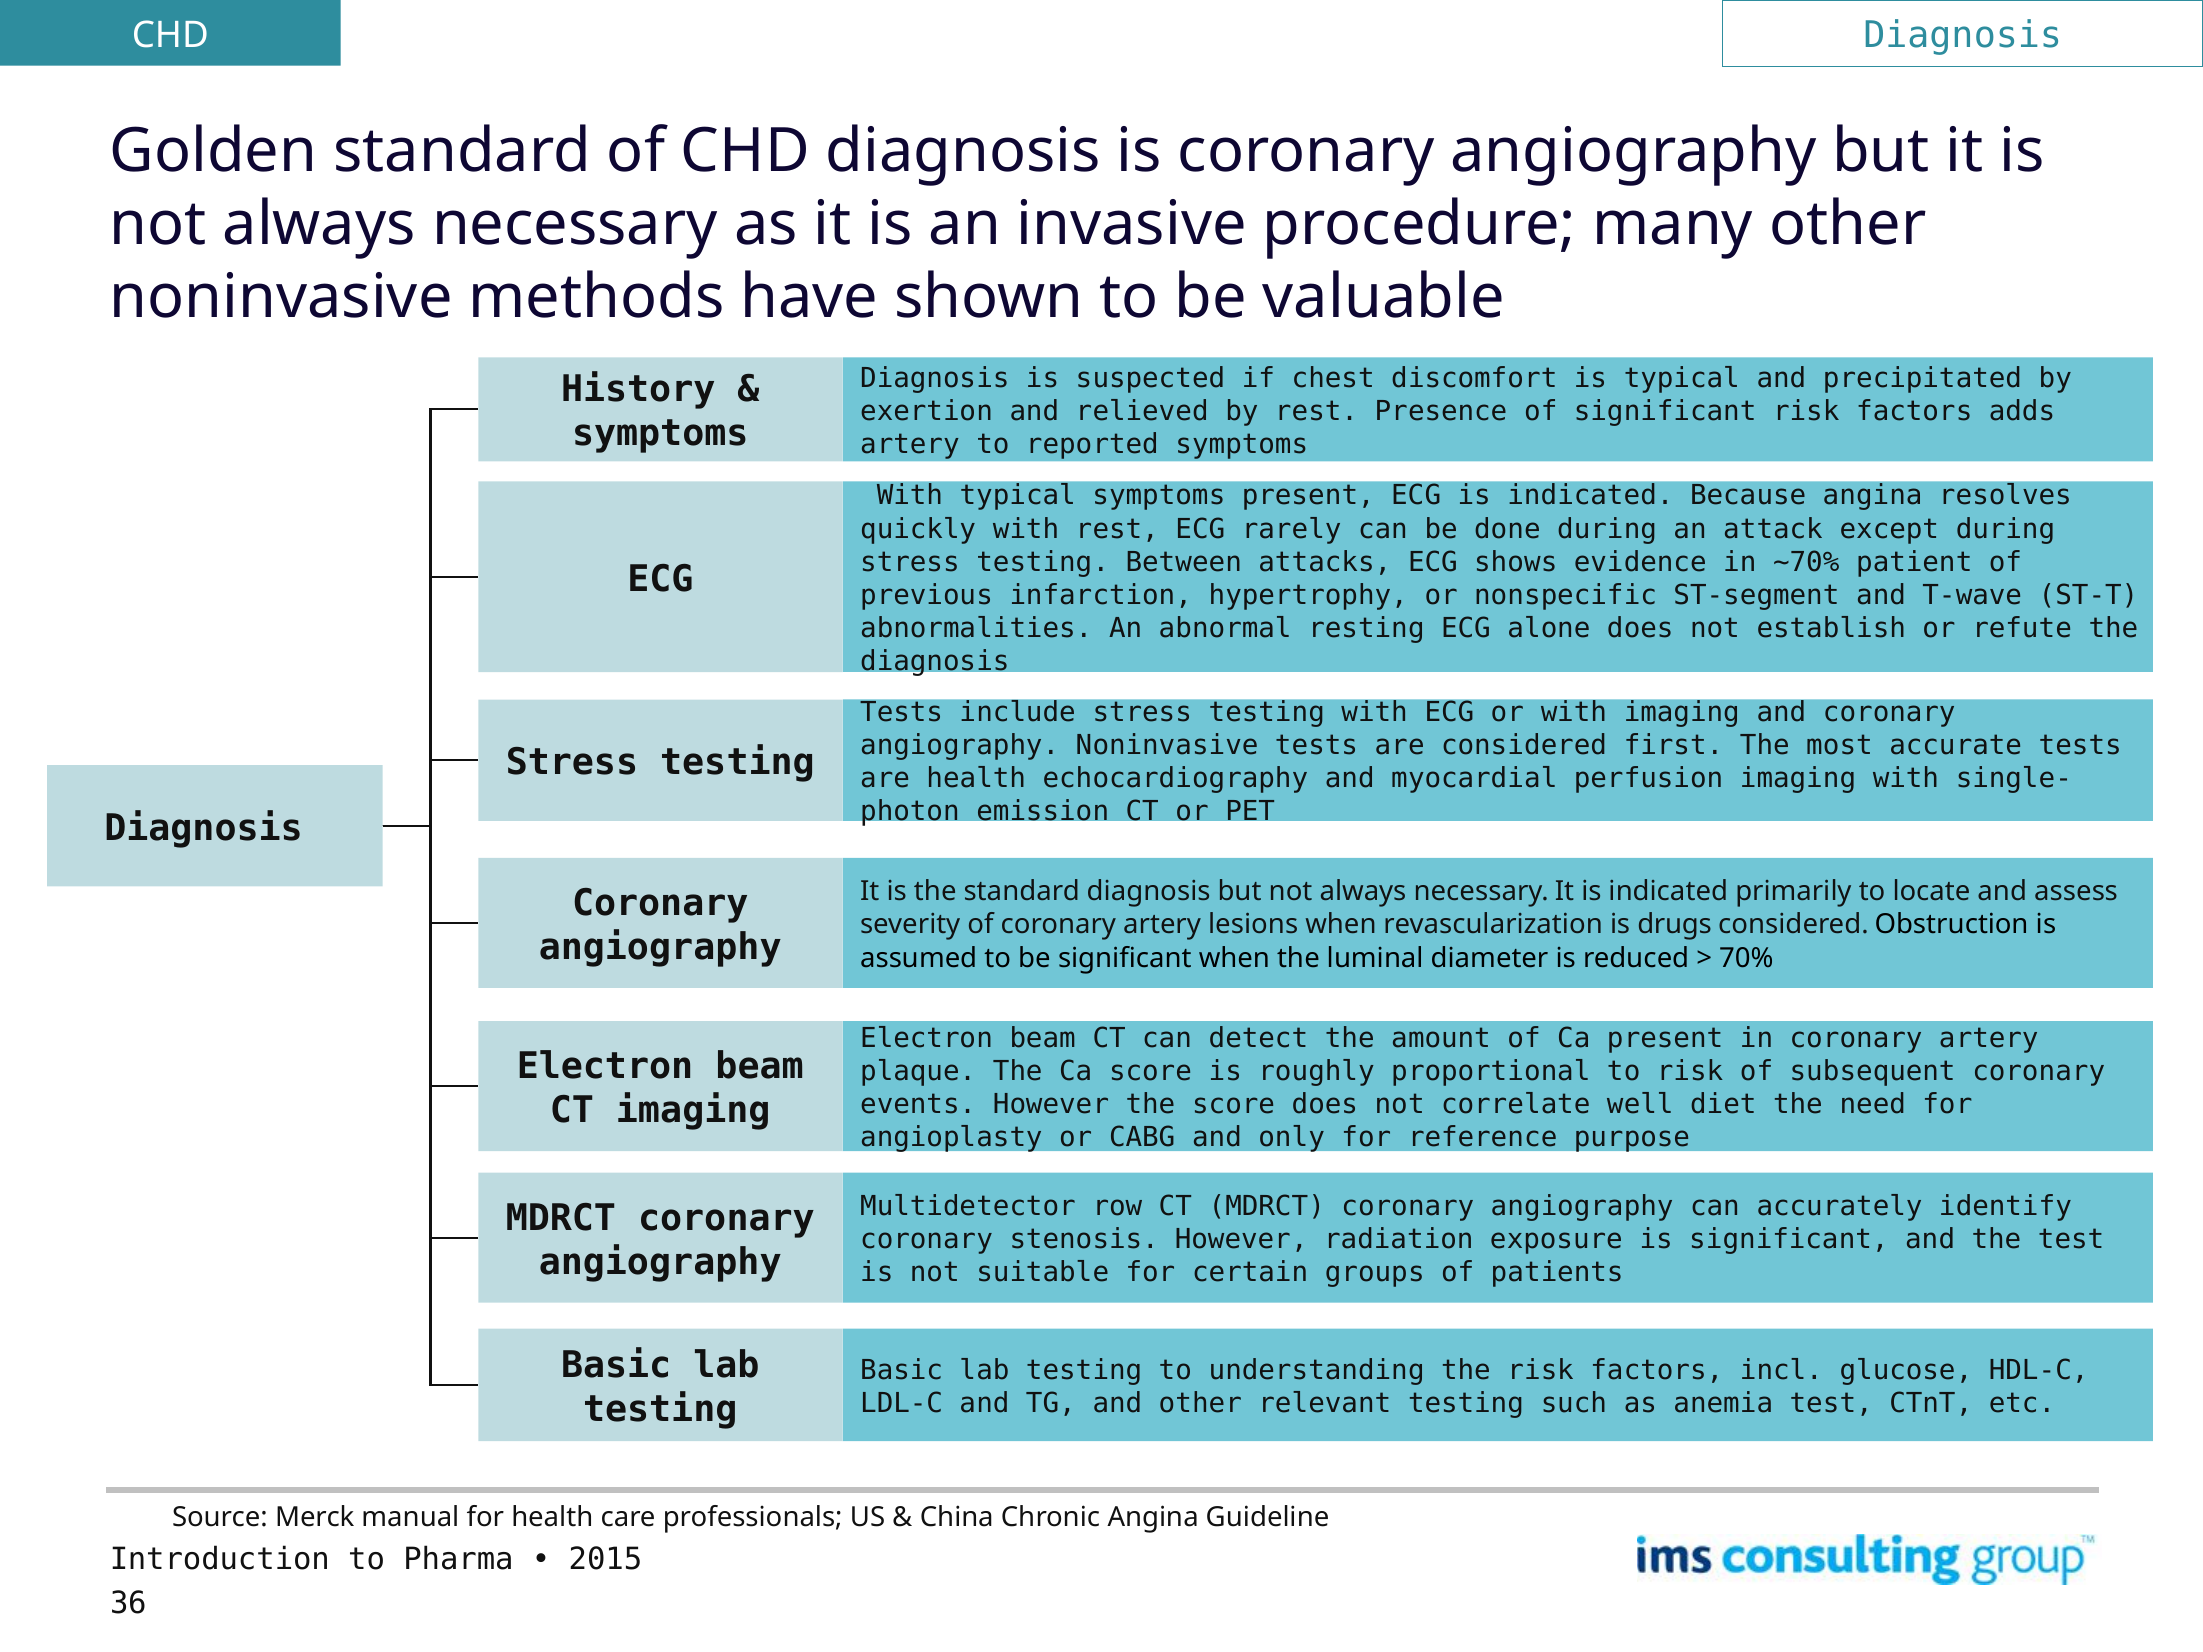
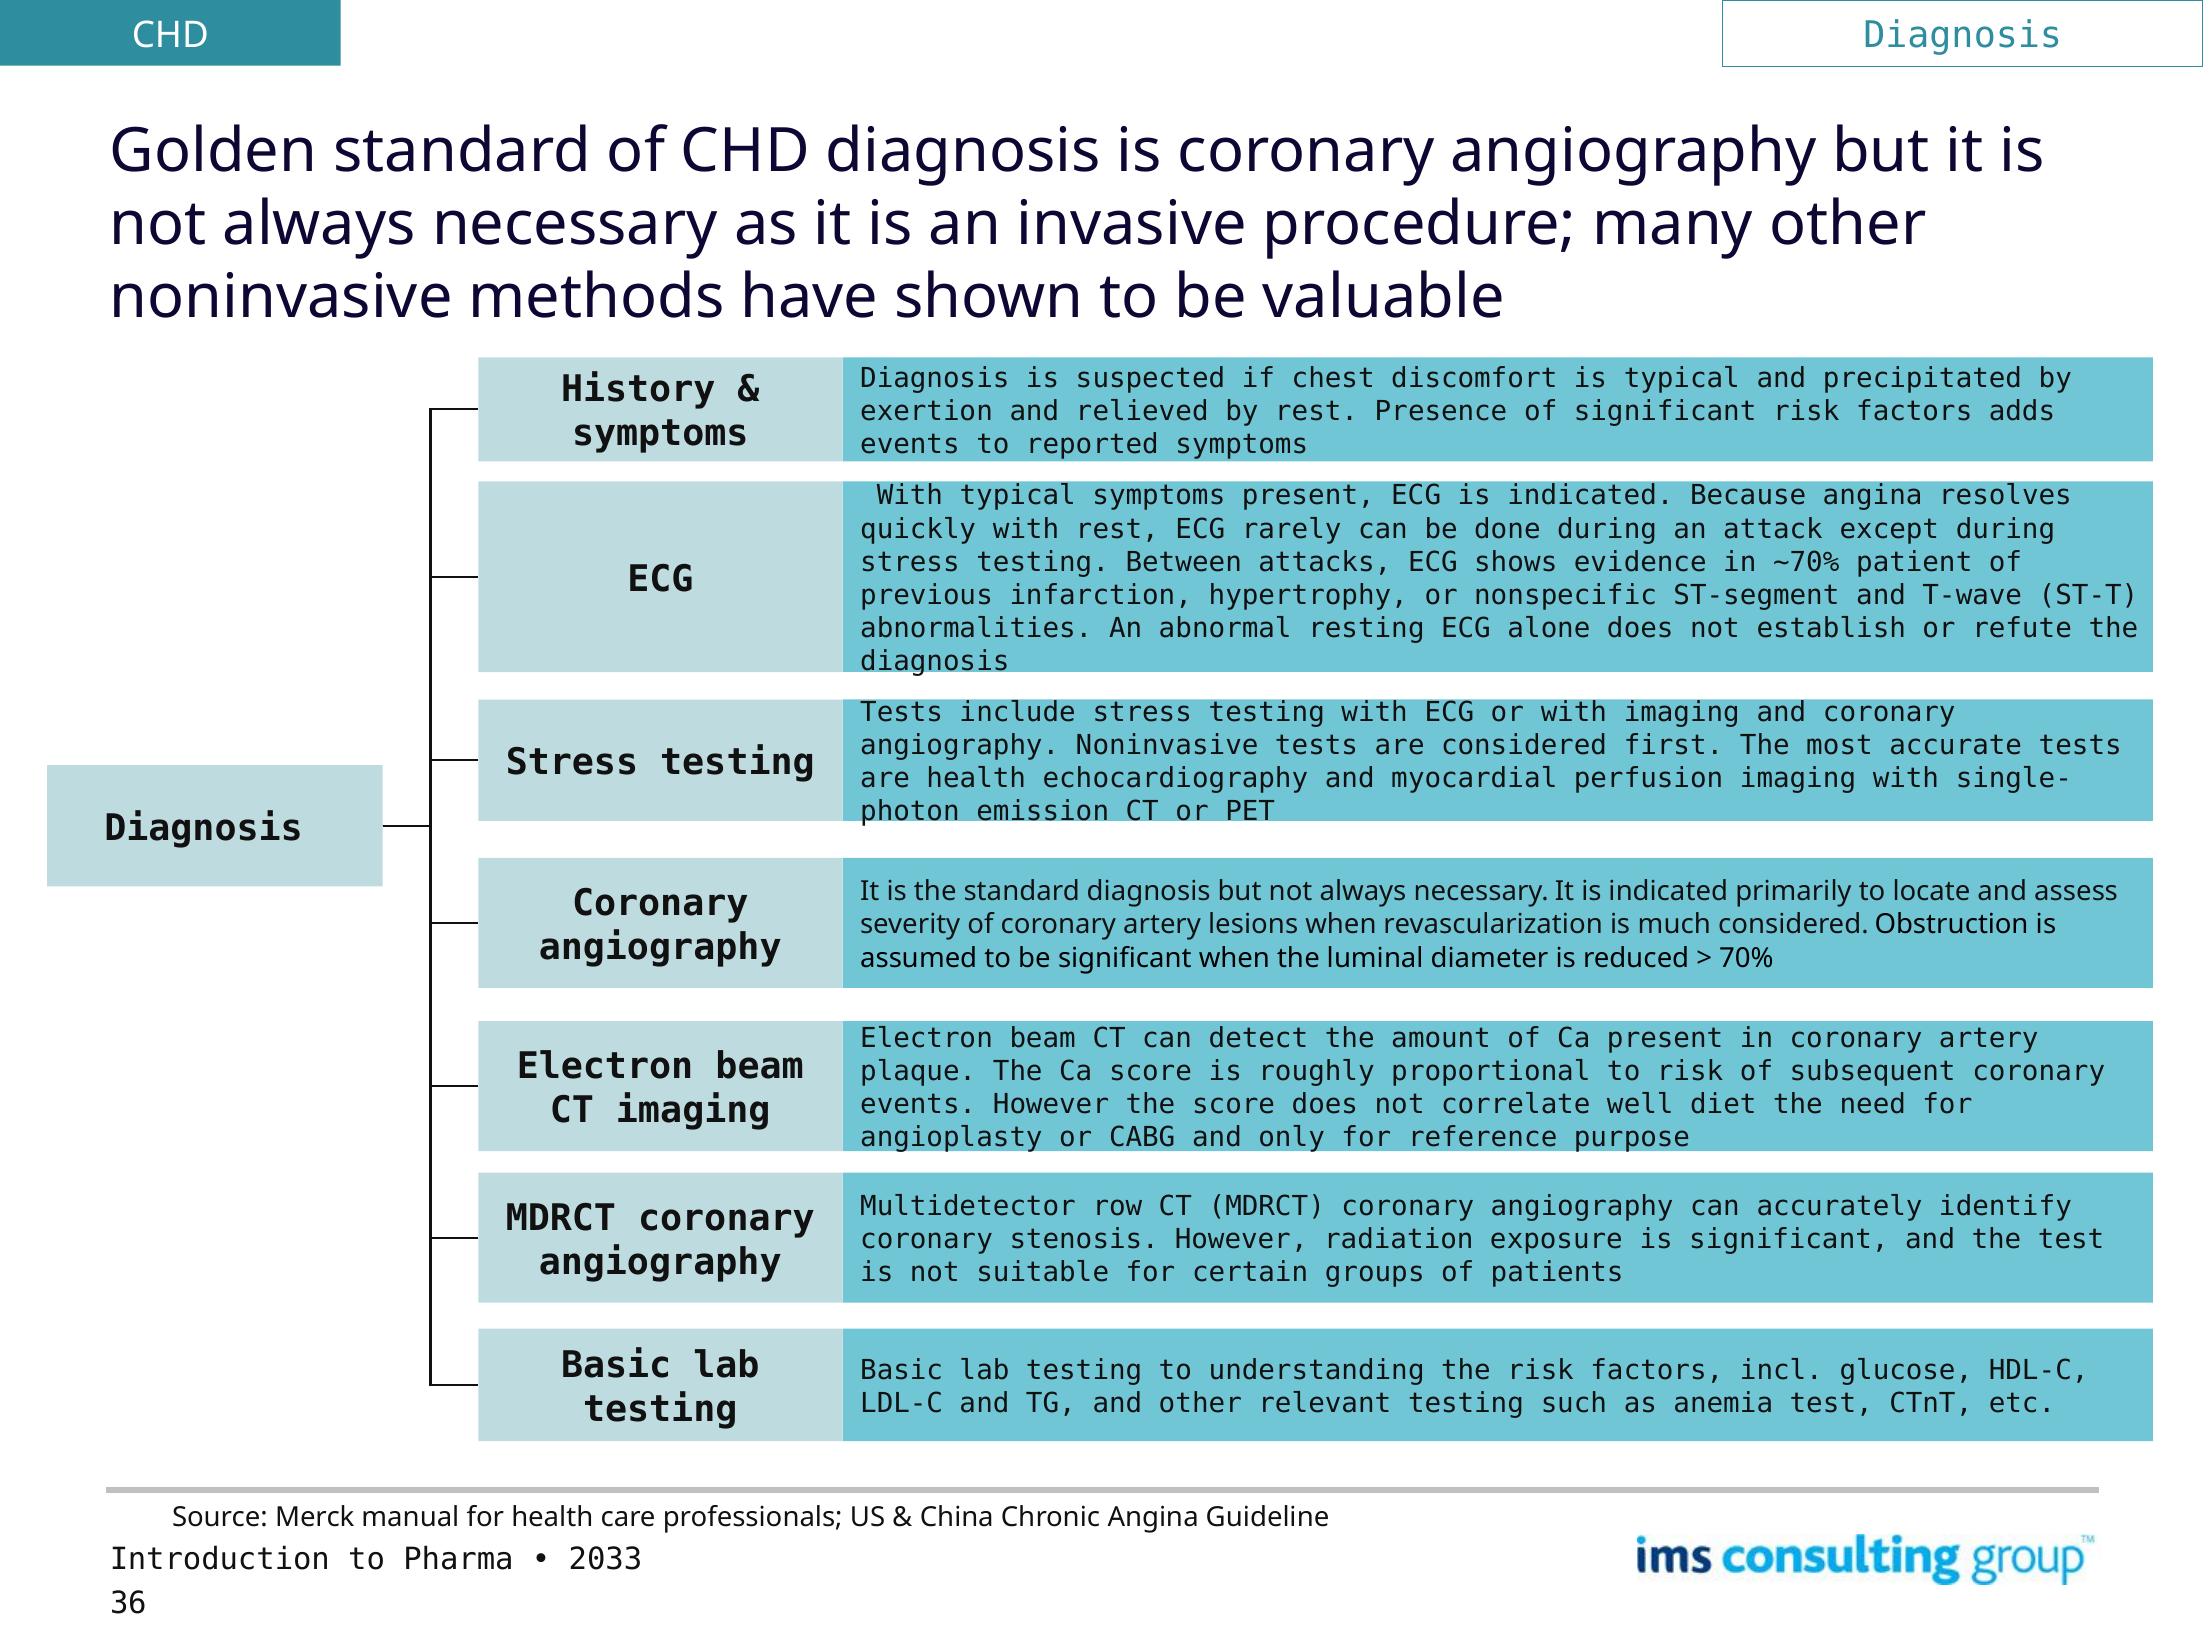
artery: artery -> events (910, 444)
drugs: drugs -> much (1674, 925)
2015: 2015 -> 2033 (605, 1560)
